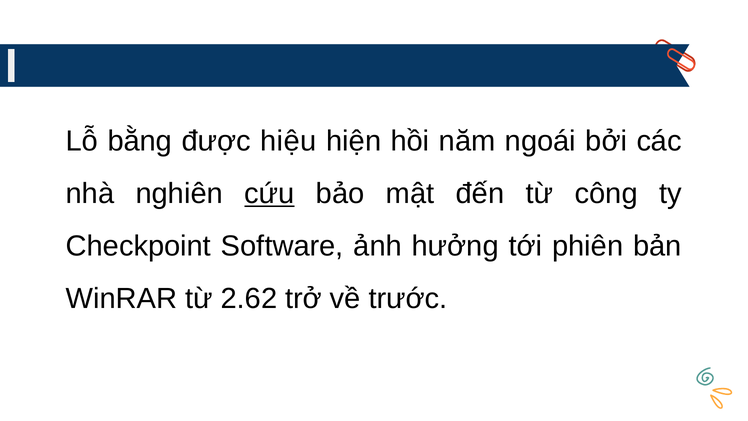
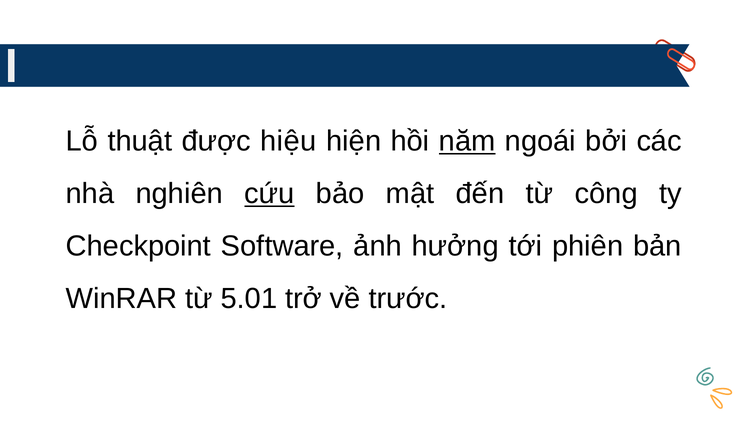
bằng: bằng -> thuật (140, 141)
năm underline: none -> present (467, 141)
2.62: 2.62 -> 5.01 (249, 298)
